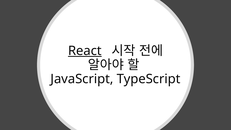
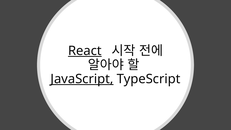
JavaScript underline: none -> present (82, 79)
